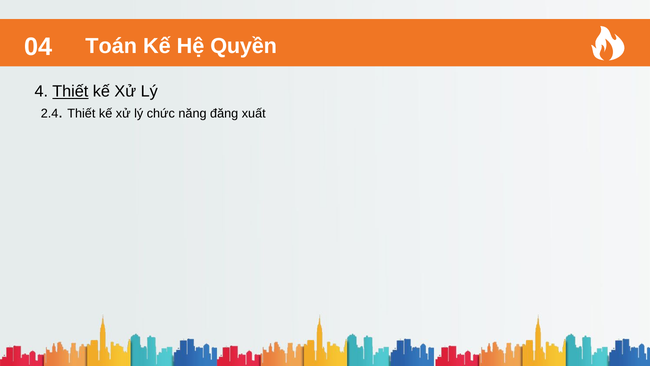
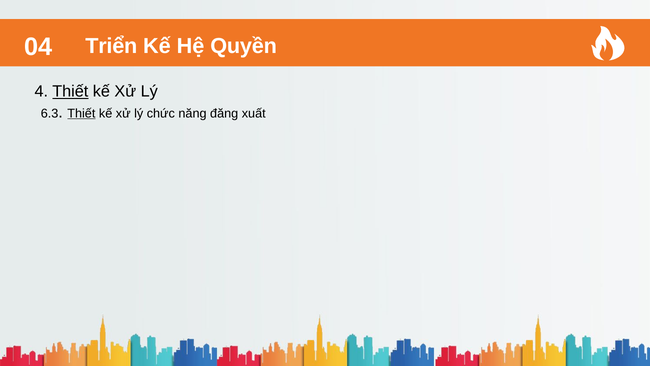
Toán: Toán -> Triển (111, 46)
2.4: 2.4 -> 6.3 (50, 113)
Thiết underline: none -> present (81, 113)
